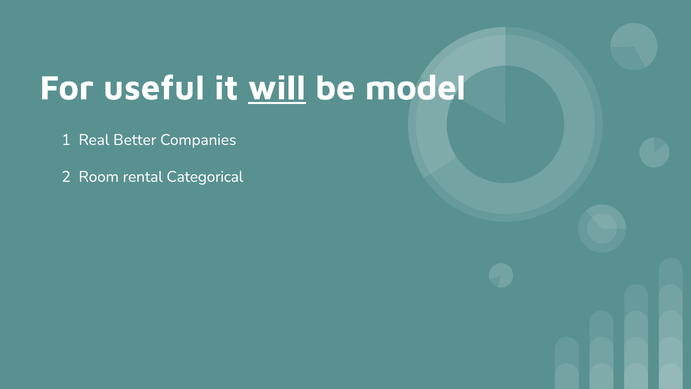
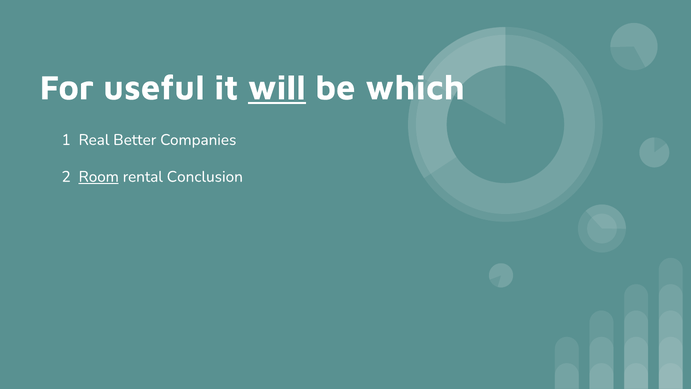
model: model -> which (415, 88)
Room underline: none -> present (99, 177)
Categorical: Categorical -> Conclusion (205, 177)
